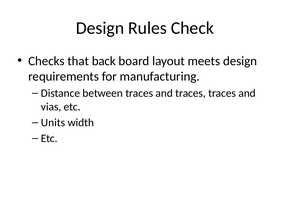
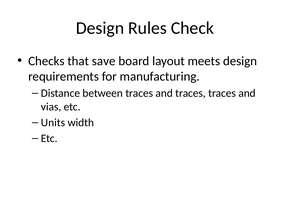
back: back -> save (104, 61)
